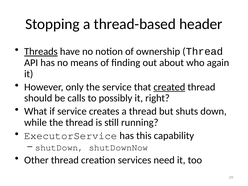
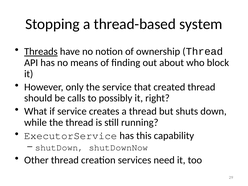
header: header -> system (201, 24)
again: again -> block (218, 63)
created underline: present -> none (169, 87)
